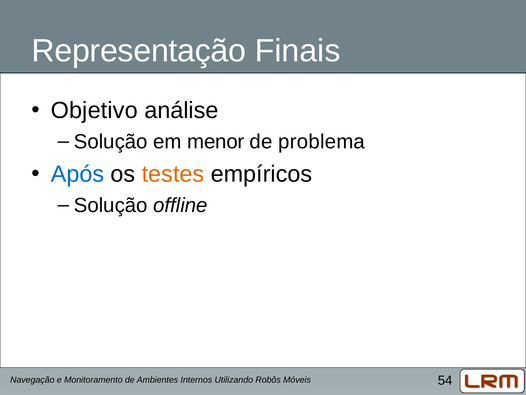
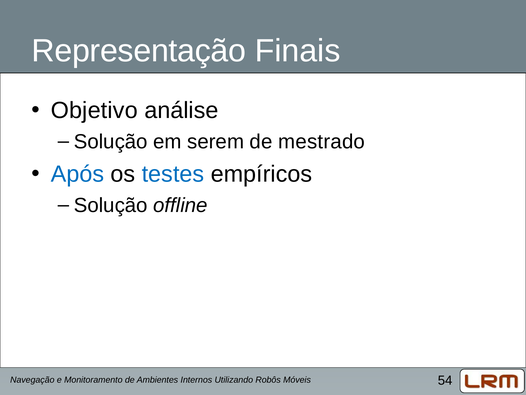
menor: menor -> serem (216, 142)
problema: problema -> mestrado (322, 142)
testes colour: orange -> blue (173, 174)
